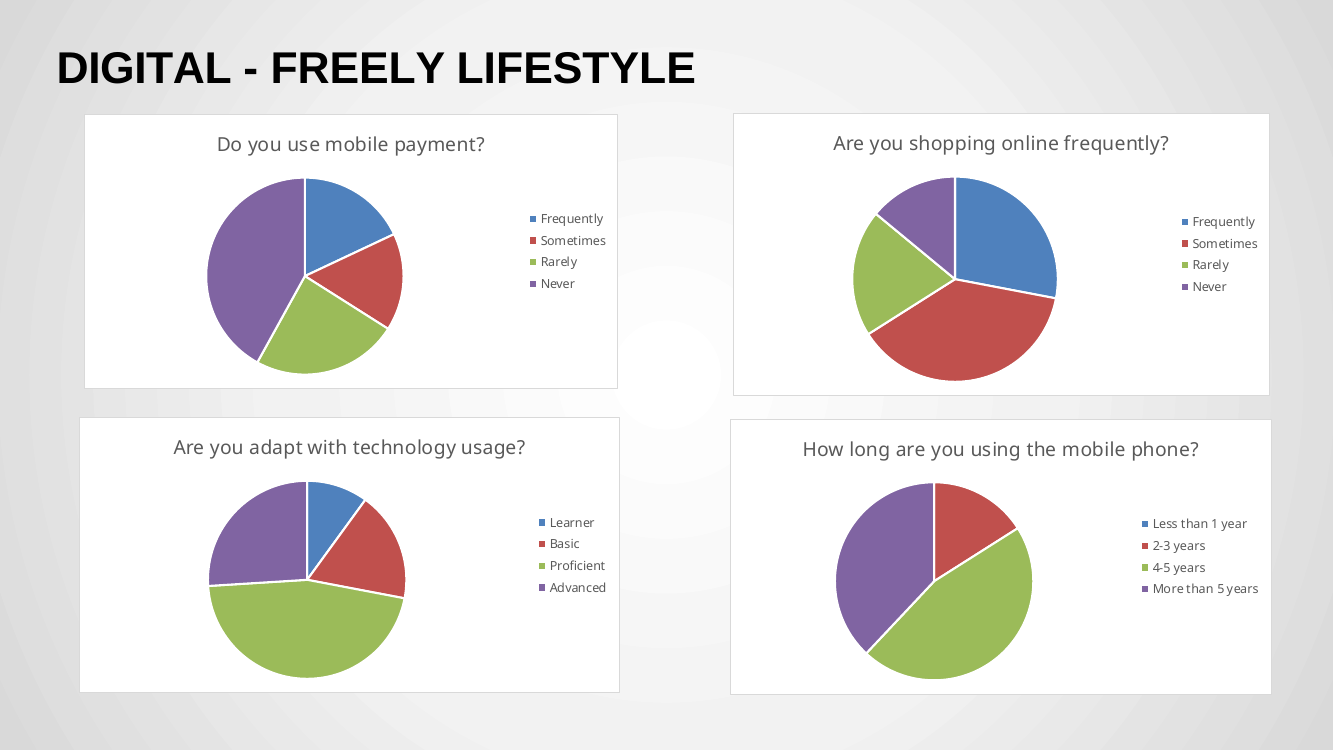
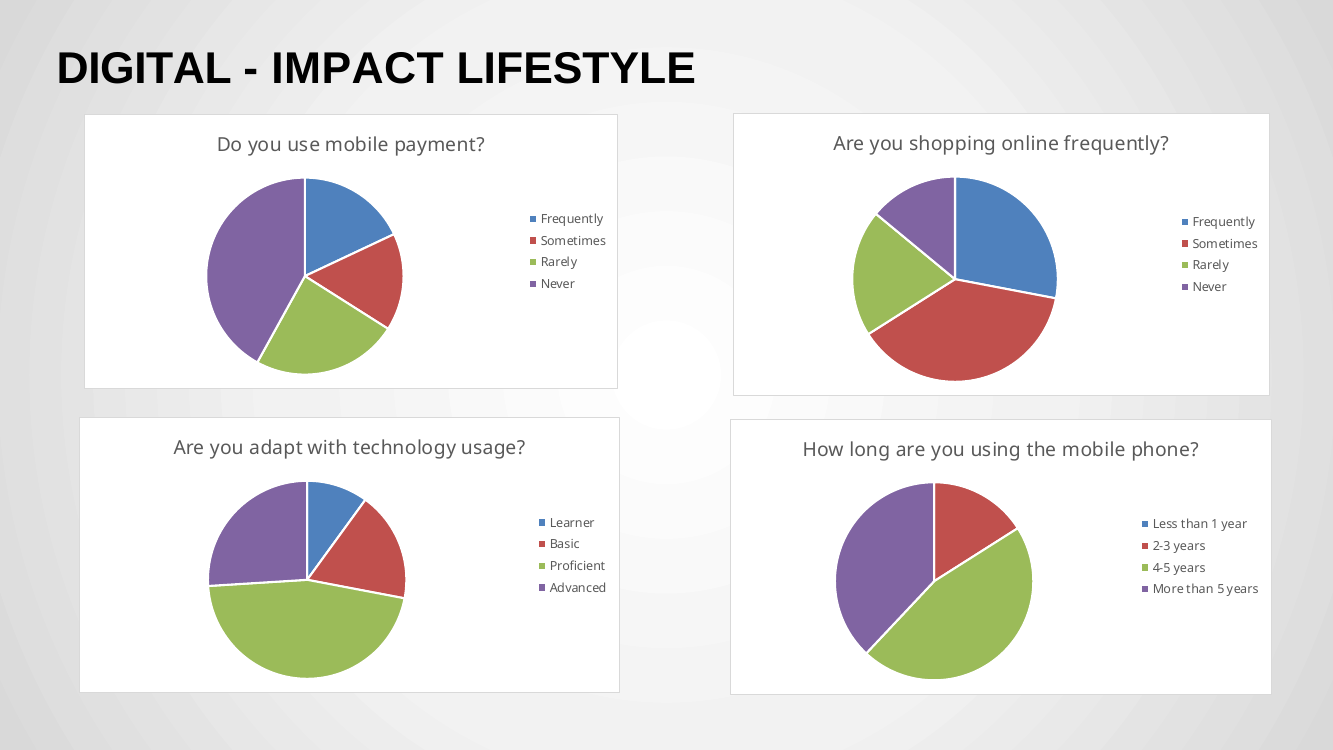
FREELY: FREELY -> IMPACT (358, 69)
